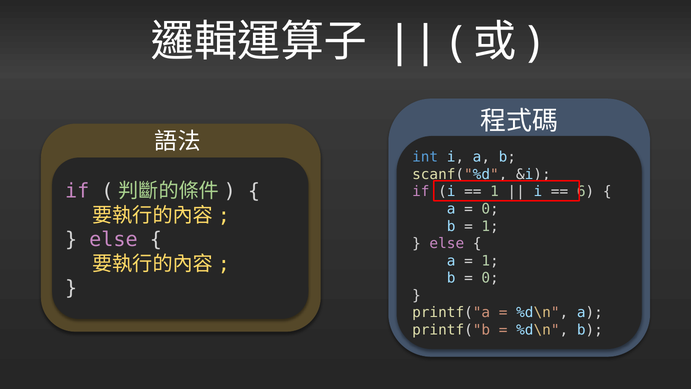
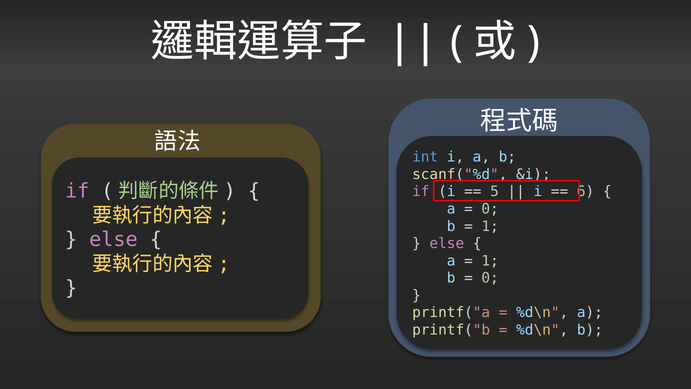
1: 1 -> 5 (495, 192)
